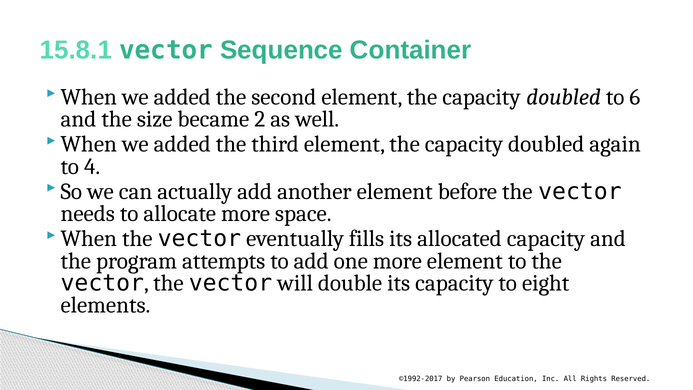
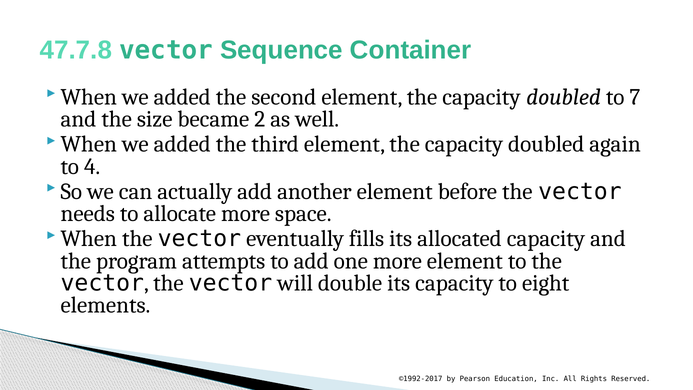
15.8.1: 15.8.1 -> 47.7.8 (76, 50)
6: 6 -> 7 (635, 97)
